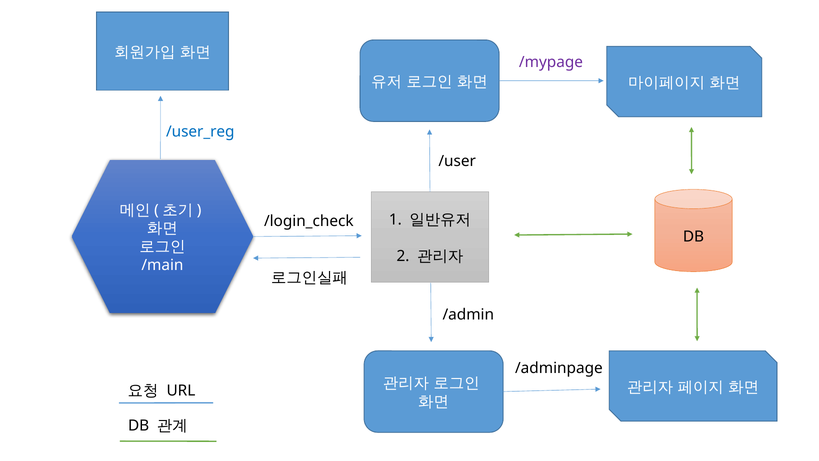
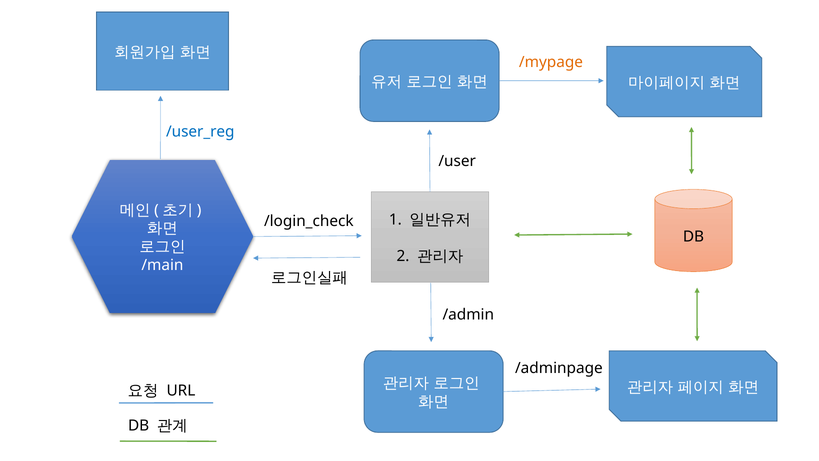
/mypage colour: purple -> orange (551, 62)
